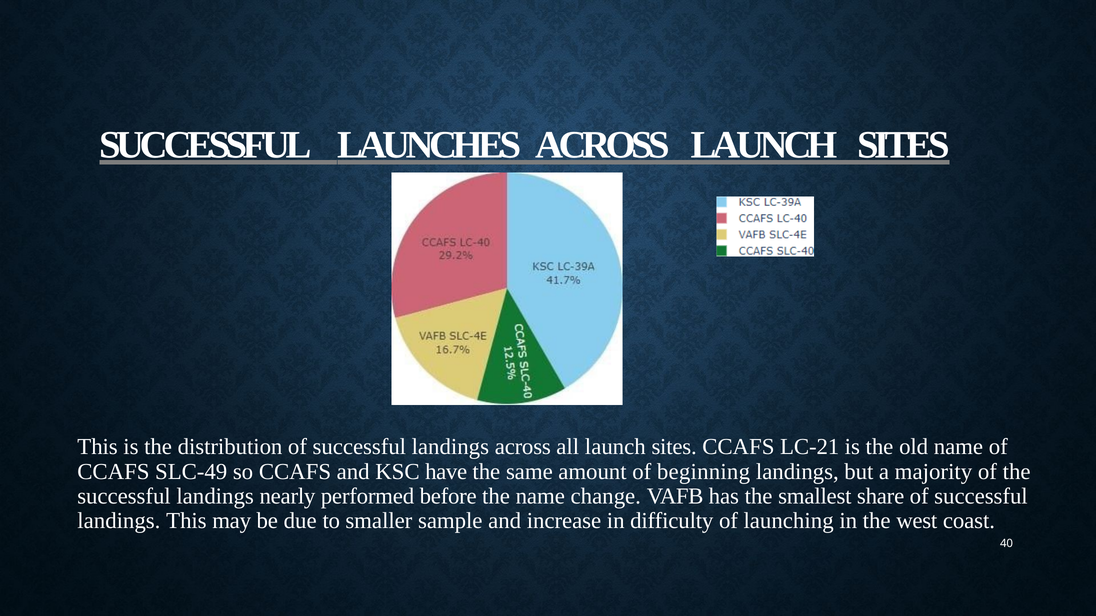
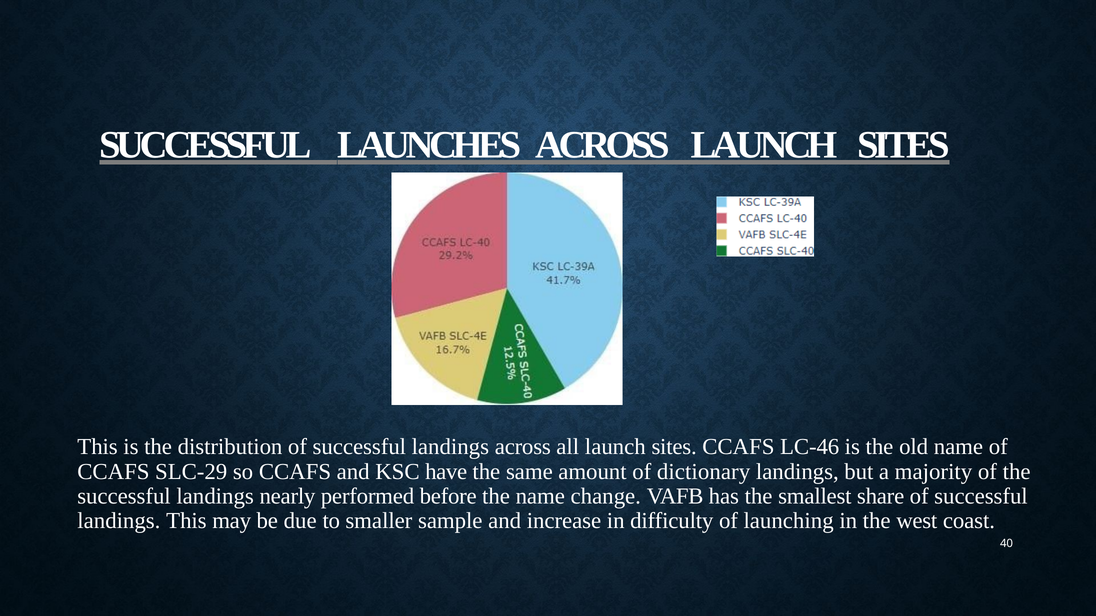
LC-21: LC-21 -> LC-46 (810, 447)
SLC-49: SLC-49 -> SLC-29 (191, 472)
beginning: beginning -> dictionary (704, 472)
